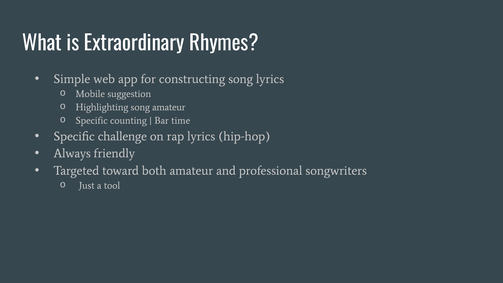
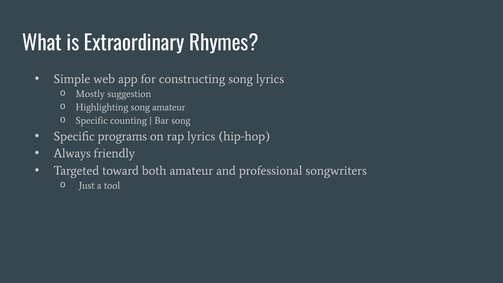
Mobile: Mobile -> Mostly (90, 94)
Bar time: time -> song (181, 121)
challenge: challenge -> programs (122, 136)
